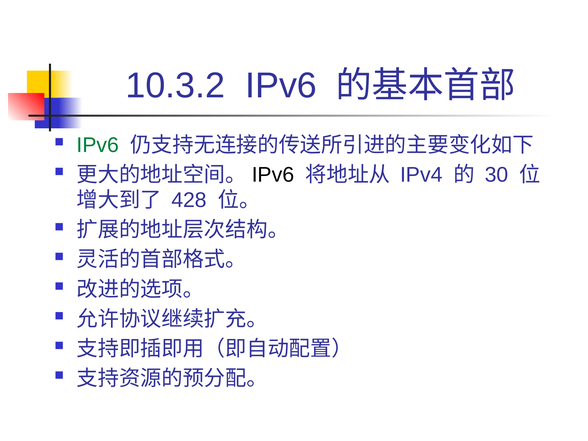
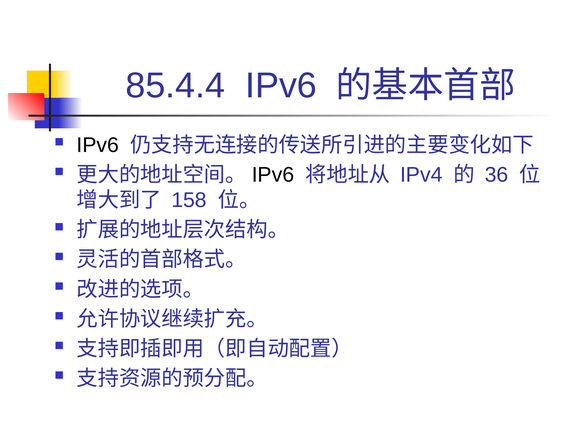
10.3.2: 10.3.2 -> 85.4.4 (175, 86)
IPv6 colour: green -> black (98, 145)
30: 30 -> 36 (496, 175)
428: 428 -> 158 (189, 200)
